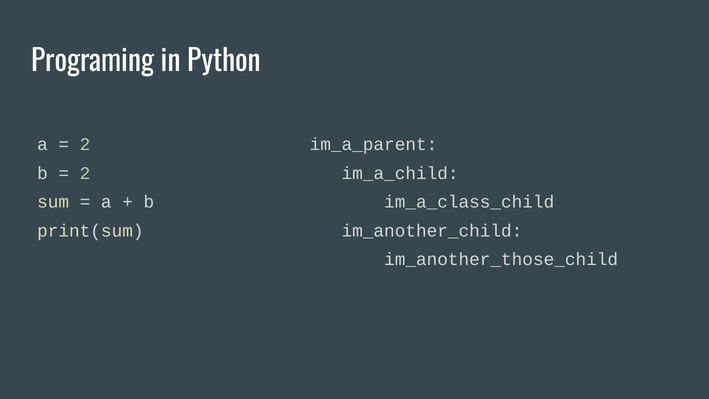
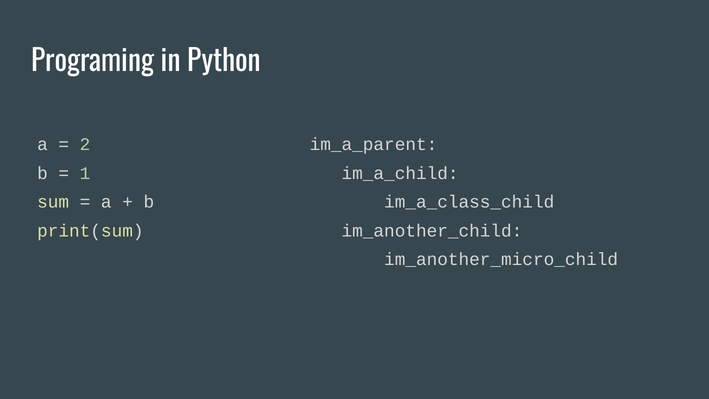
2: 2 -> 1 (85, 173)
im_another_those_child: im_another_those_child -> im_another_micro_child (501, 259)
